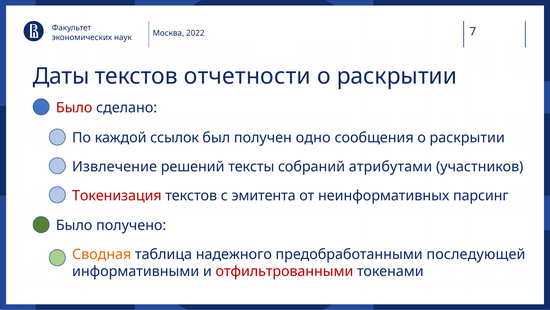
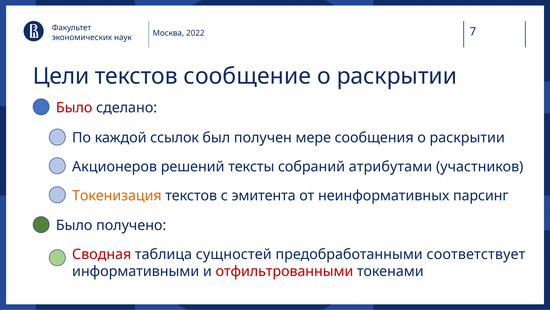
Даты: Даты -> Цели (61, 76)
отчетности: отчетности -> сообщение (247, 76)
одно: одно -> мере (313, 138)
Извлечение: Извлечение -> Акционеров (115, 166)
Токенизация colour: red -> orange (117, 195)
Сводная colour: orange -> red (102, 254)
надежного: надежного -> сущностей (234, 254)
последующей: последующей -> соответствует (476, 254)
